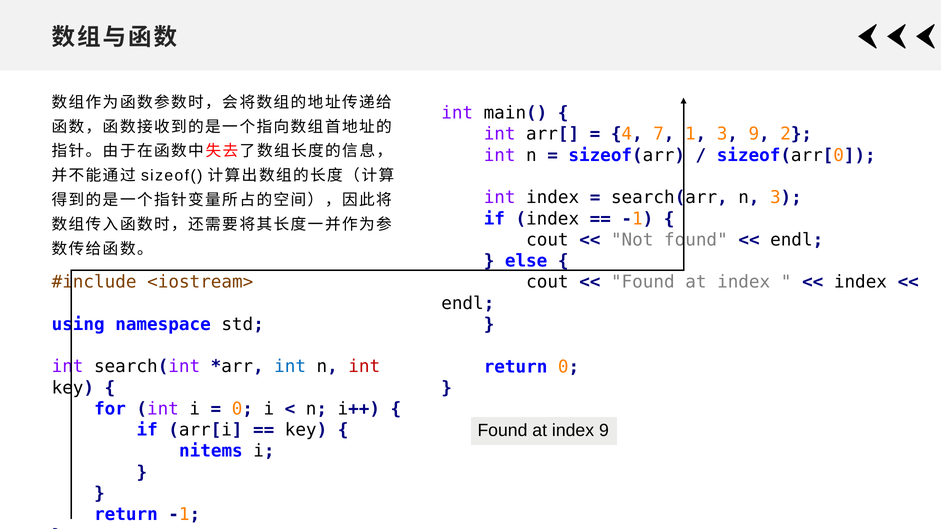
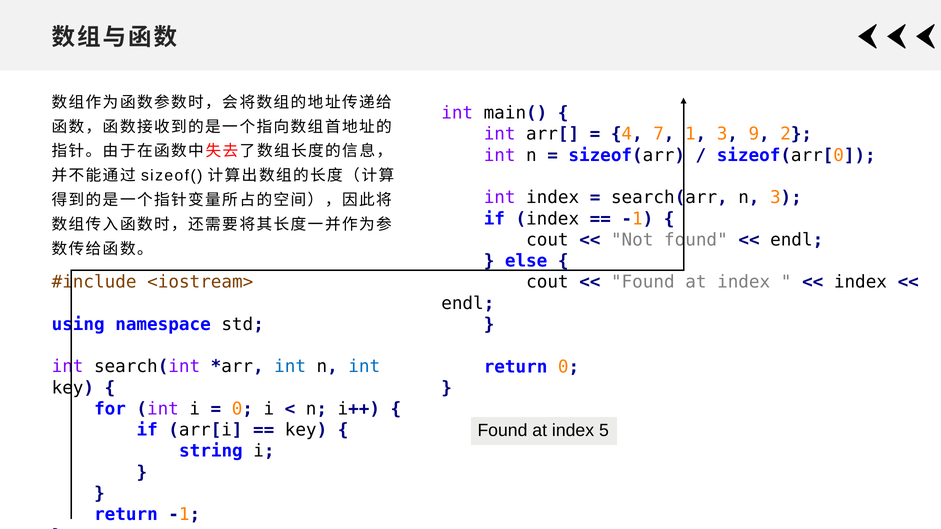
int colour: red -> blue (364, 367)
index 9: 9 -> 5 (604, 431)
nitems: nitems -> string (211, 451)
